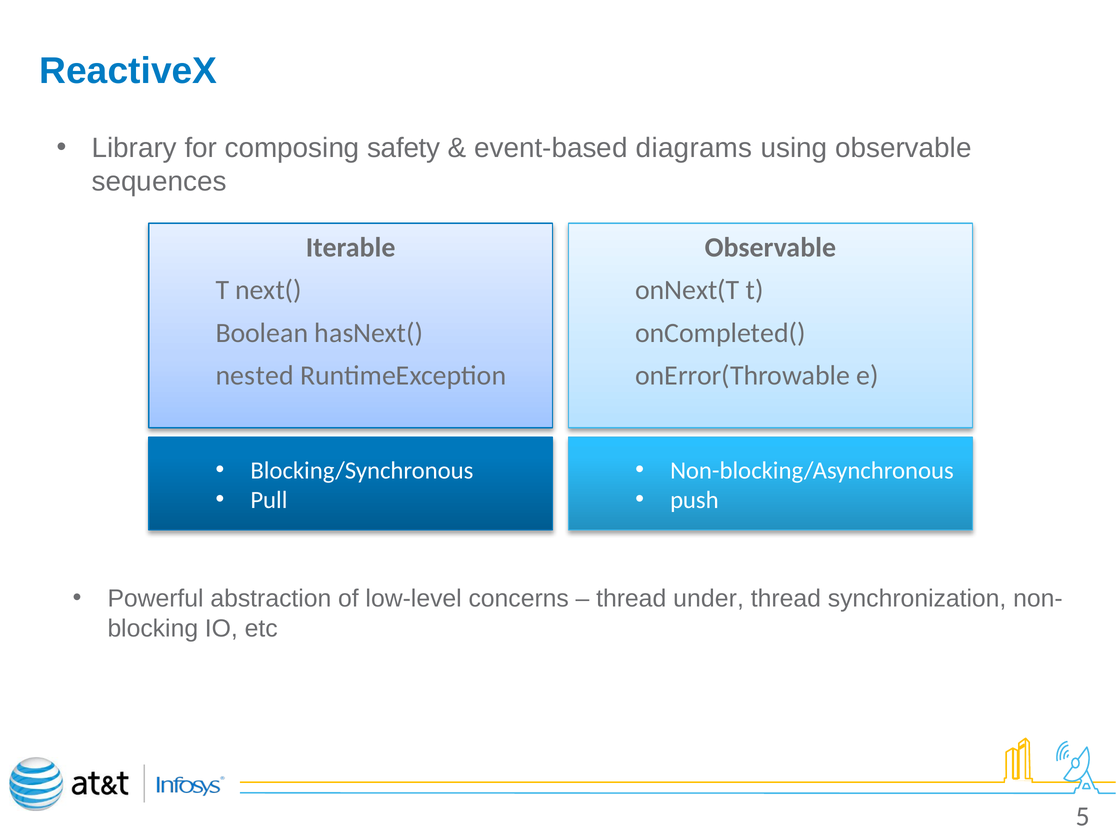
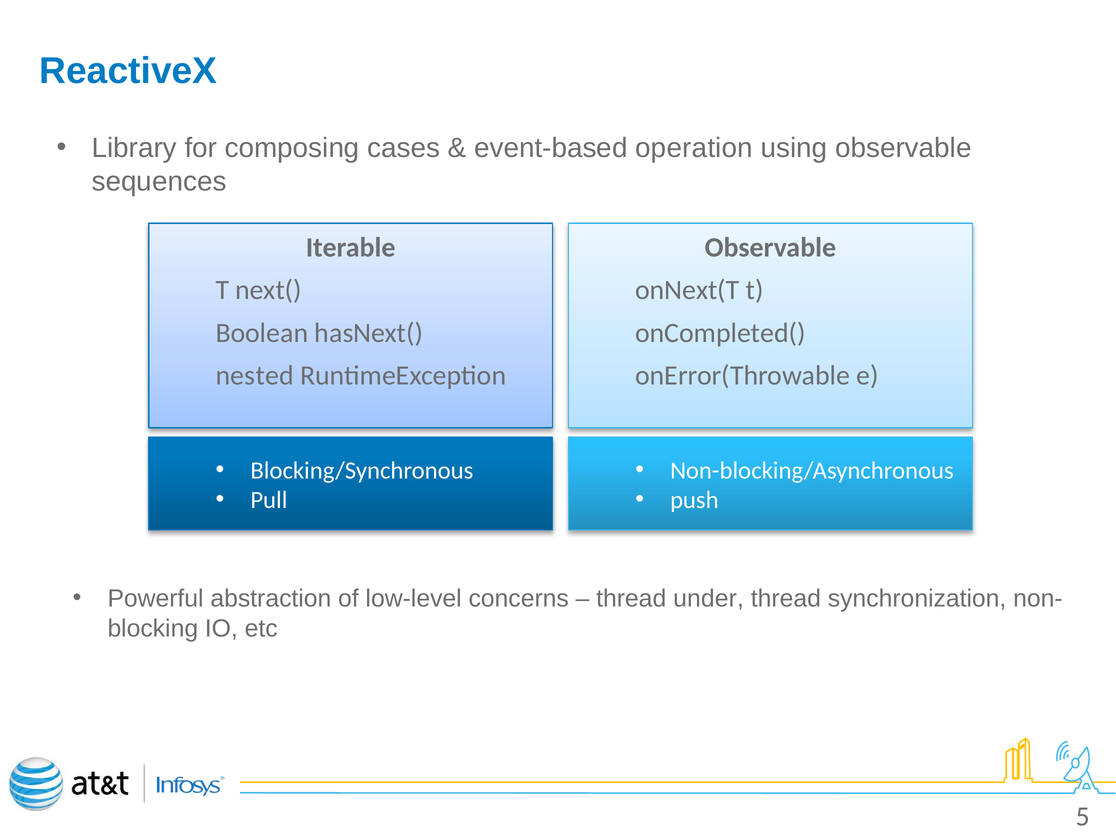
safety: safety -> cases (404, 148)
diagrams: diagrams -> operation (694, 148)
